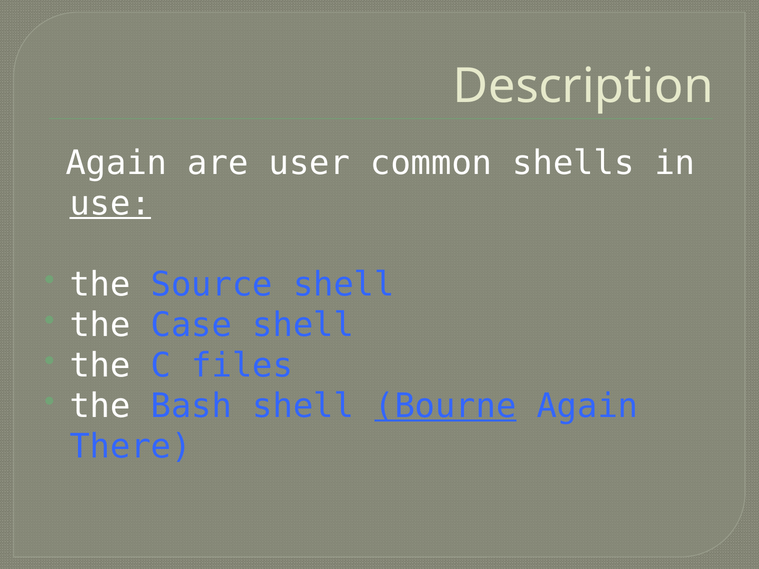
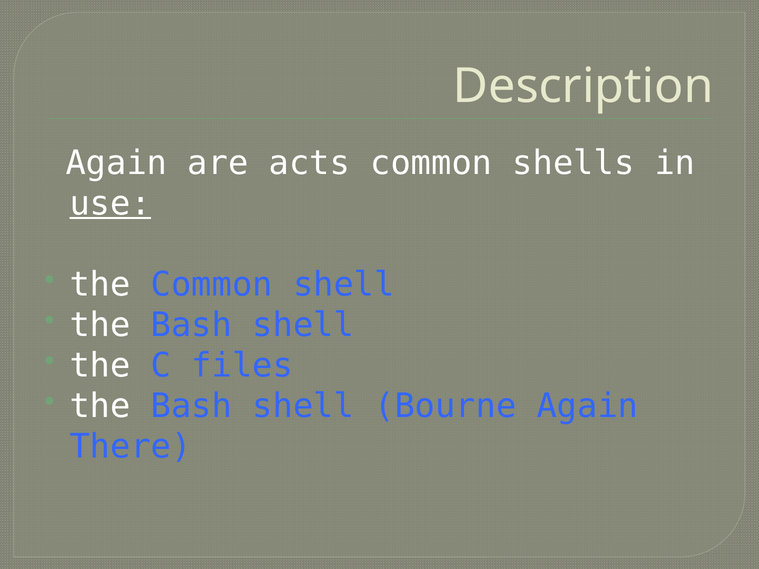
user: user -> acts (309, 163)
the Source: Source -> Common (212, 285)
Case: Case -> Bash (191, 325)
Bourne underline: present -> none (445, 406)
